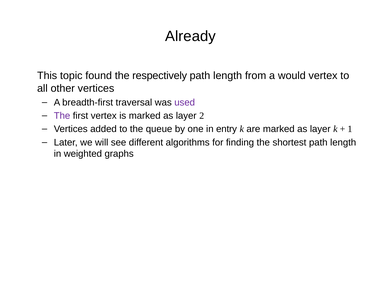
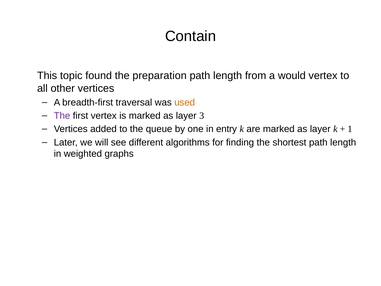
Already: Already -> Contain (191, 36)
respectively: respectively -> preparation (160, 76)
used colour: purple -> orange (185, 102)
2: 2 -> 3 (202, 116)
